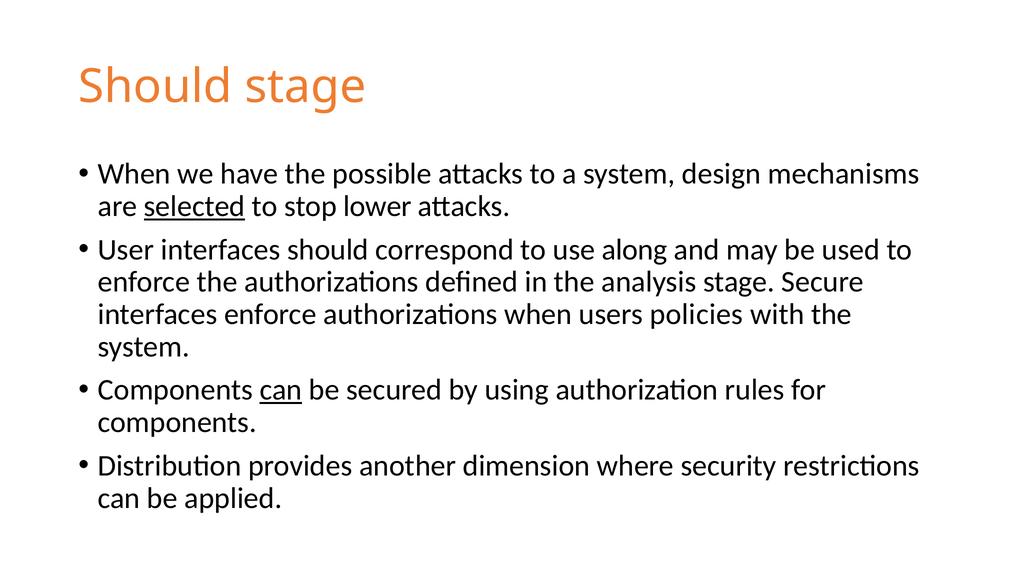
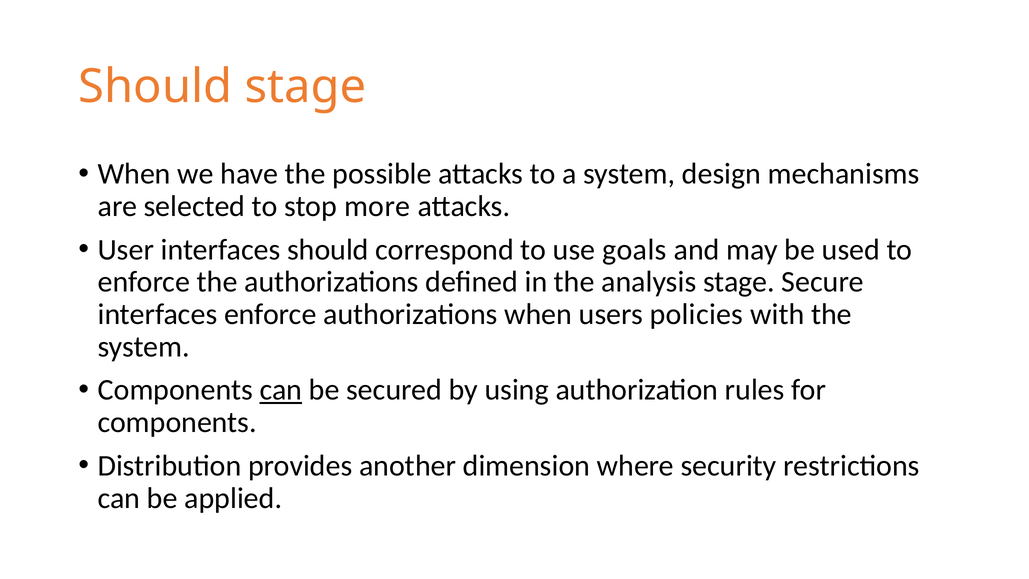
selected underline: present -> none (195, 206)
lower: lower -> more (377, 206)
along: along -> goals (634, 250)
